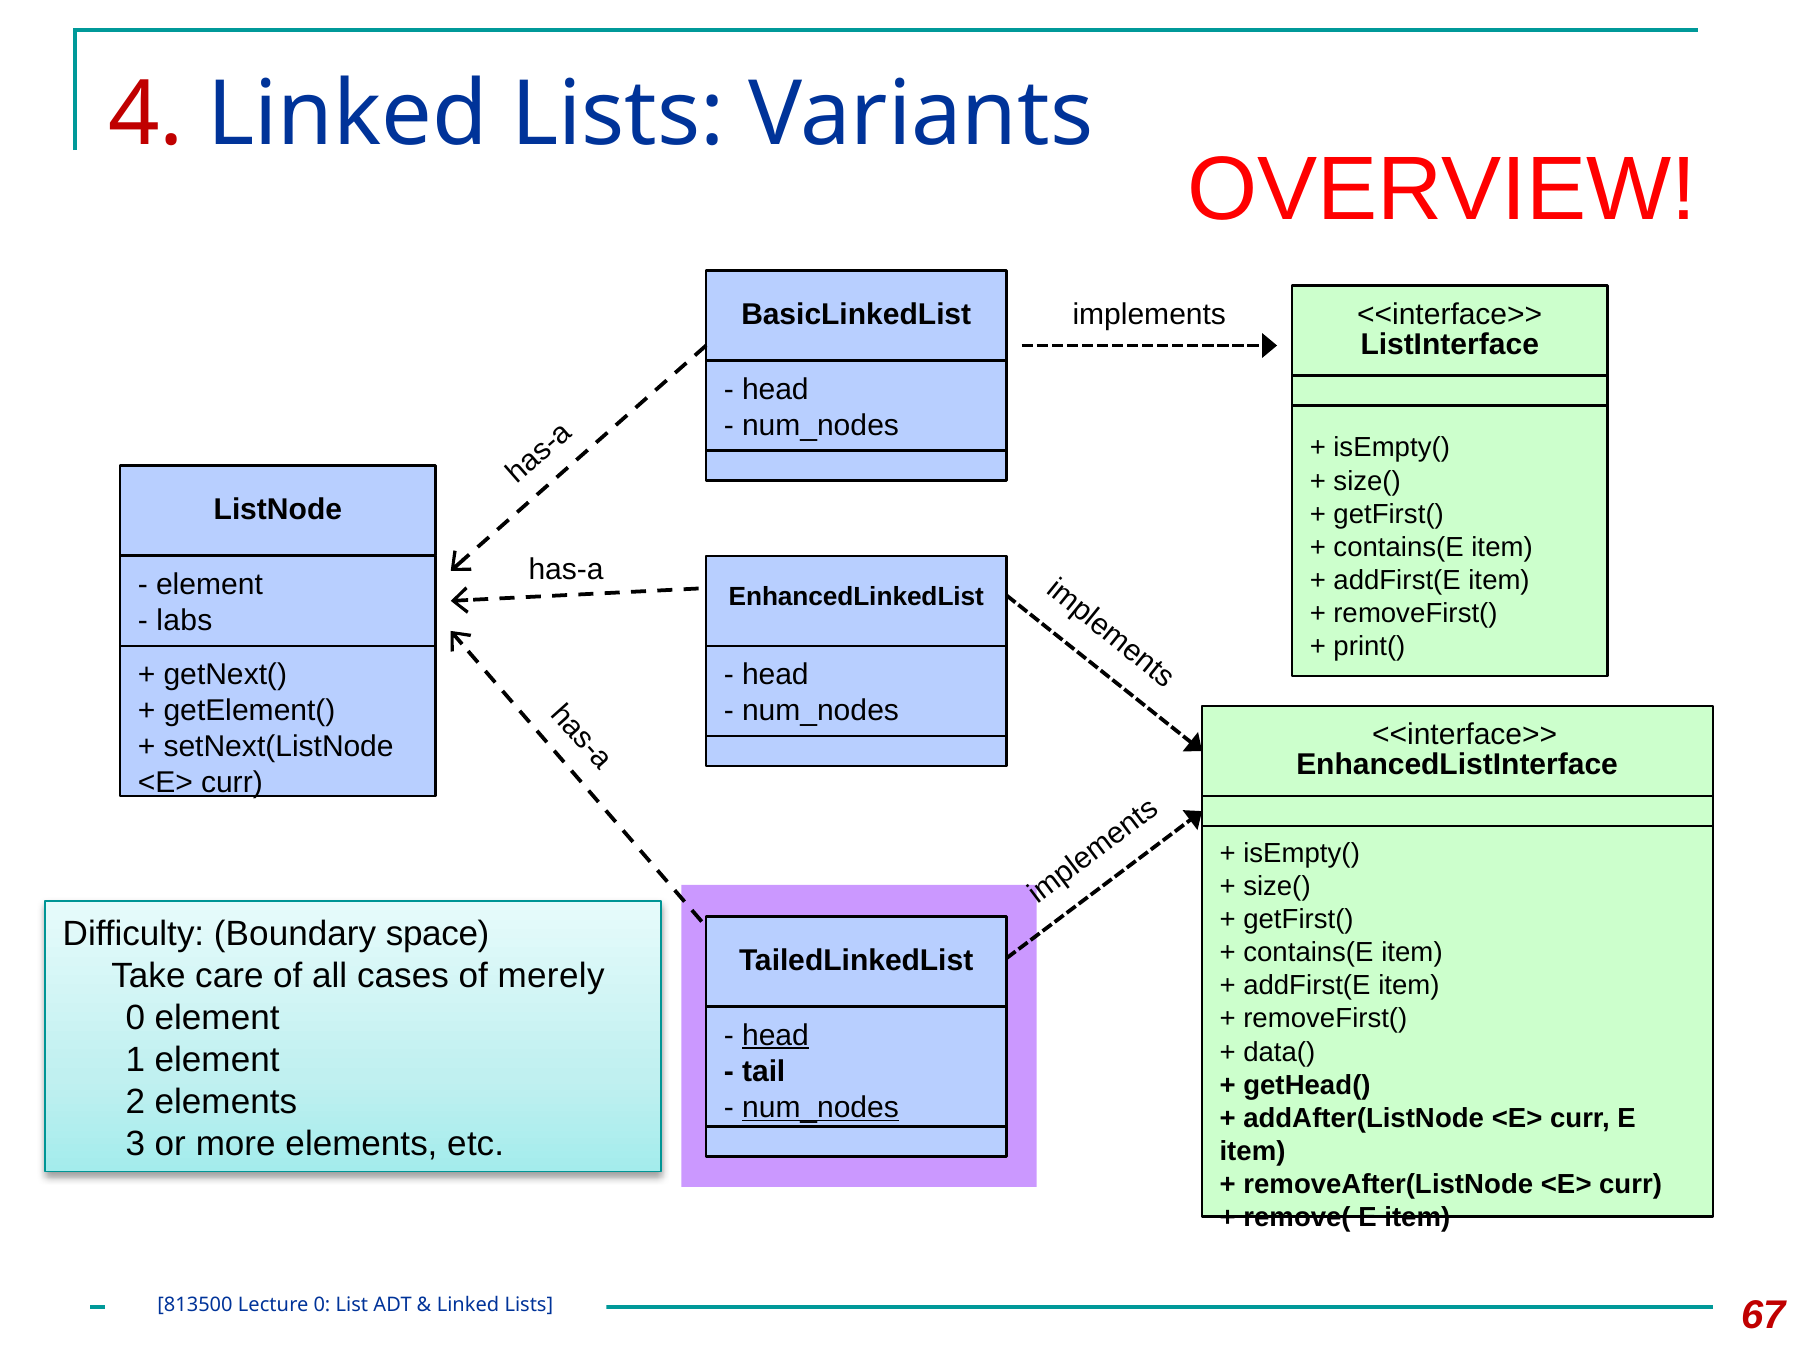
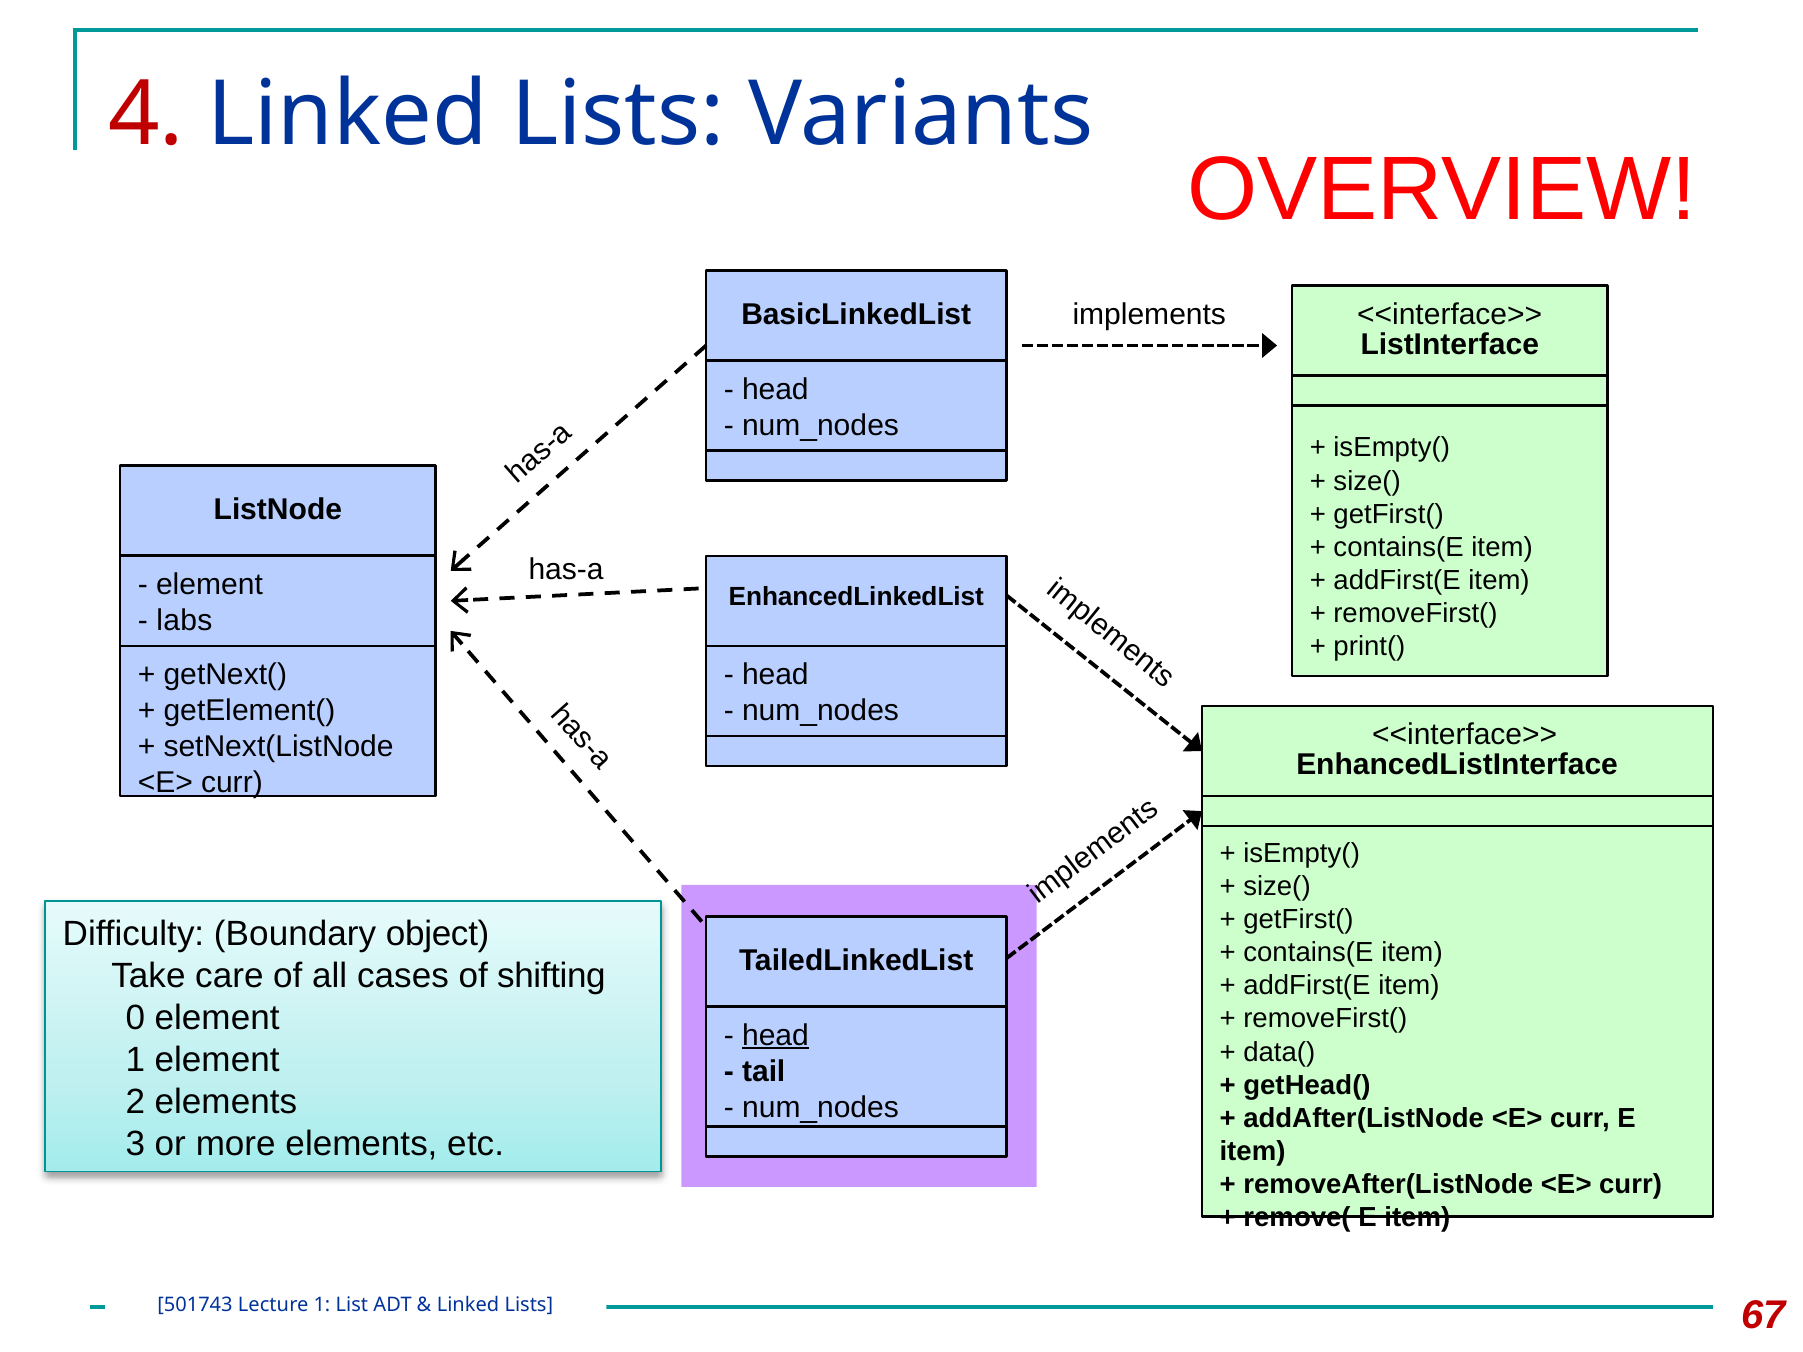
space: space -> object (438, 934)
merely: merely -> shifting (551, 976)
num_nodes underline: present -> none (820, 1108)
813500: 813500 -> 501743 (195, 1306)
Lecture 0: 0 -> 1 (322, 1306)
